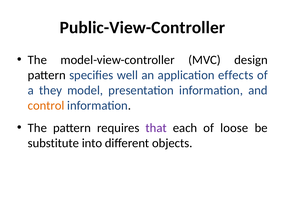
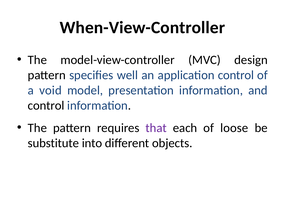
Public-View-Controller: Public-View-Controller -> When-View-Controller (142, 28)
application effects: effects -> control (236, 75)
they: they -> void (51, 90)
control colour: orange -> black (46, 105)
